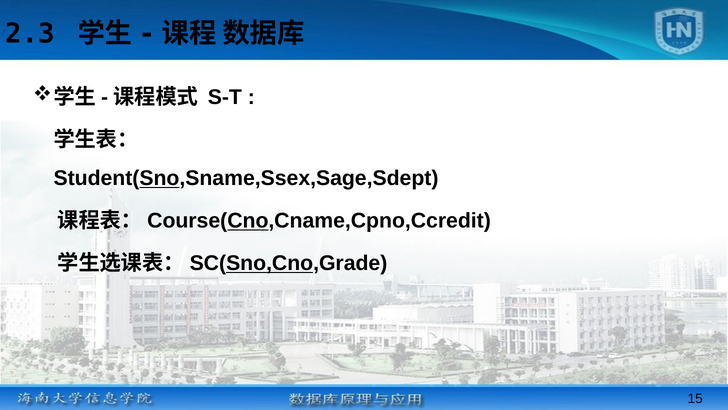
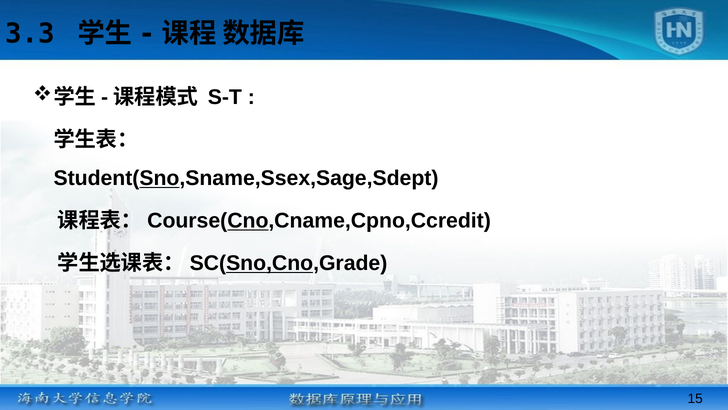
2.3: 2.3 -> 3.3 (30, 34)
